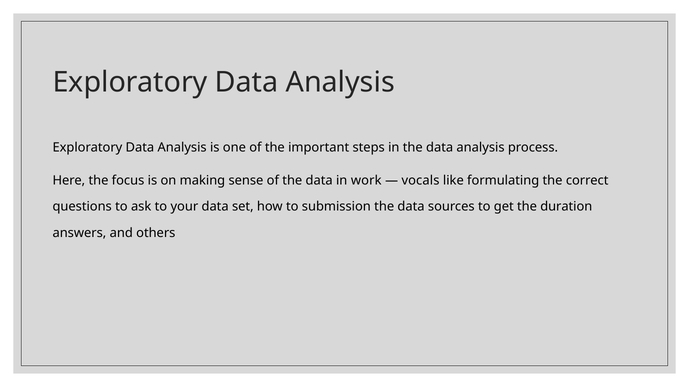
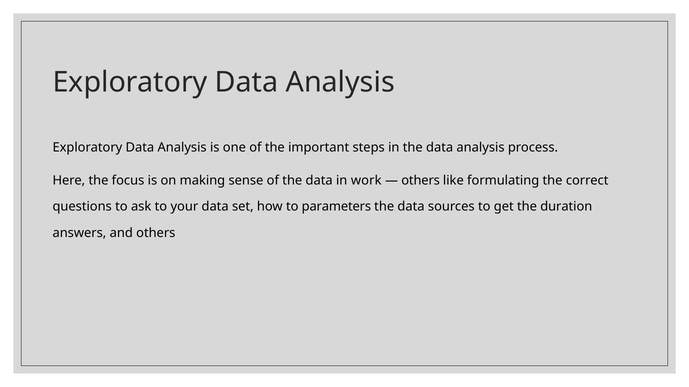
vocals: vocals -> others (421, 181)
submission: submission -> parameters (336, 207)
